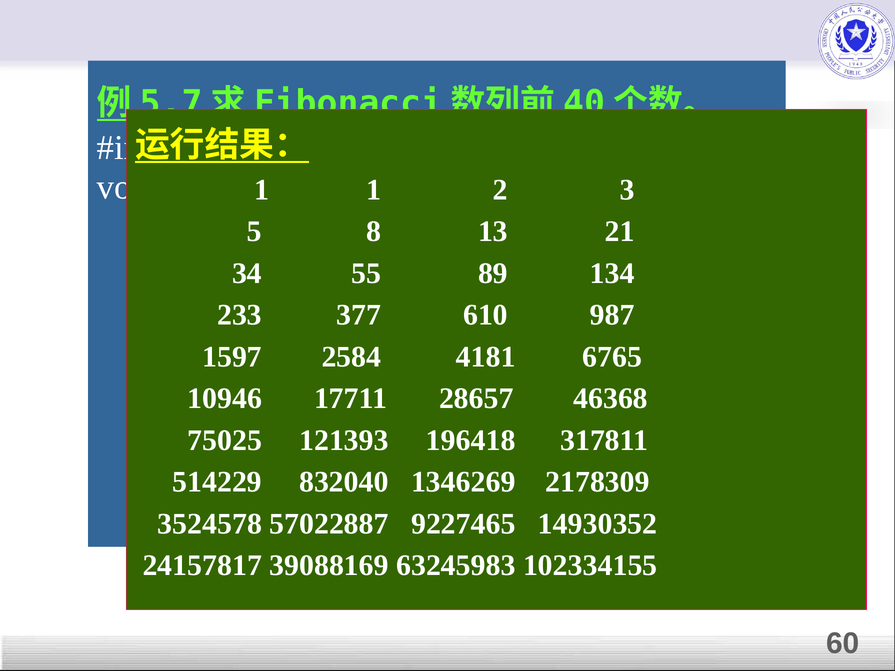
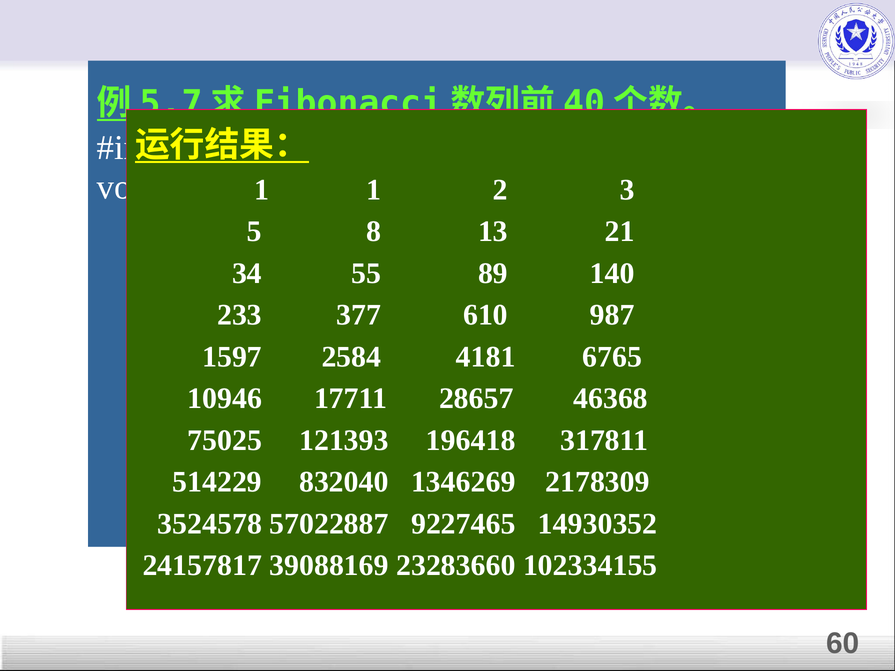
134: 134 -> 140 (612, 273)
63245983: 63245983 -> 23283660 (456, 566)
